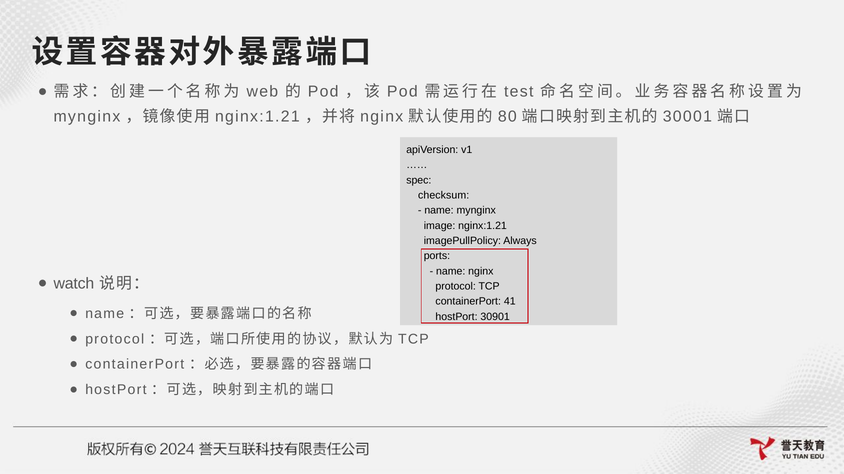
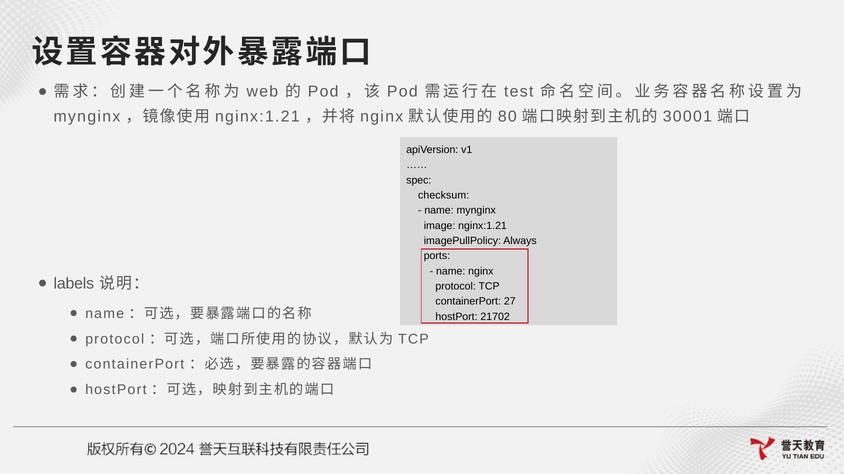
watch: watch -> labels (74, 284)
41: 41 -> 27 (510, 302)
30901: 30901 -> 21702 (495, 317)
